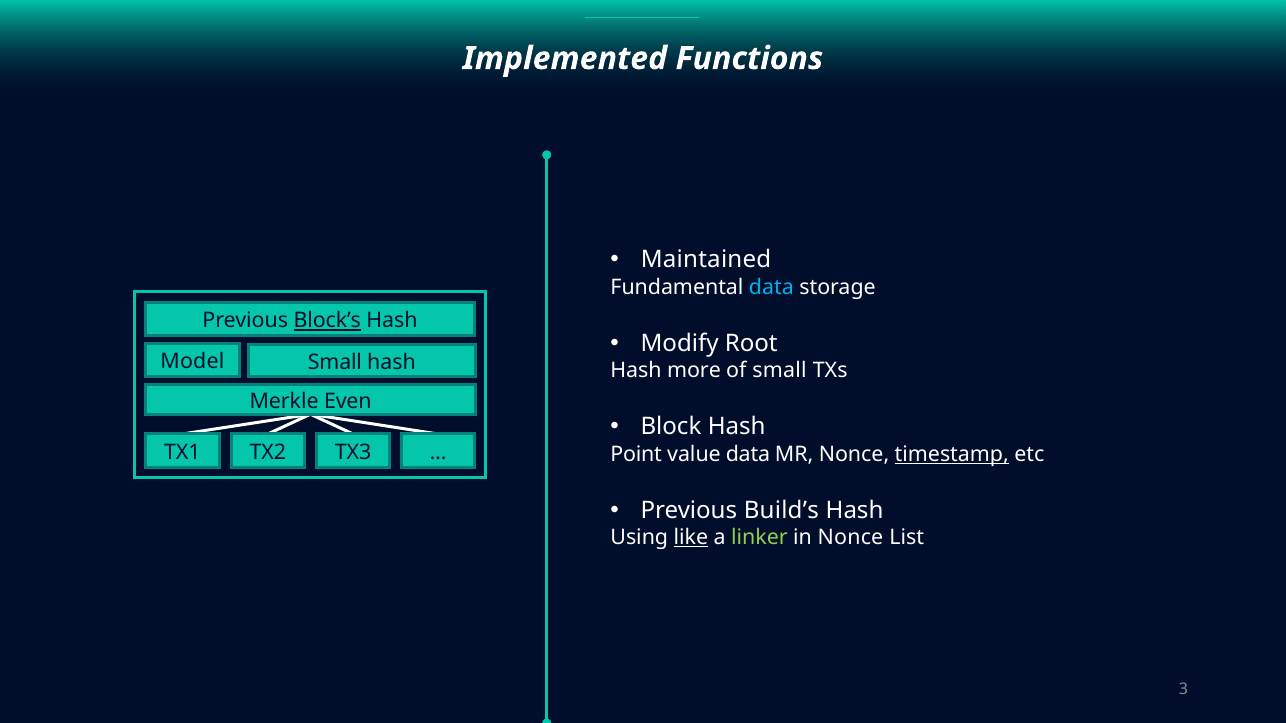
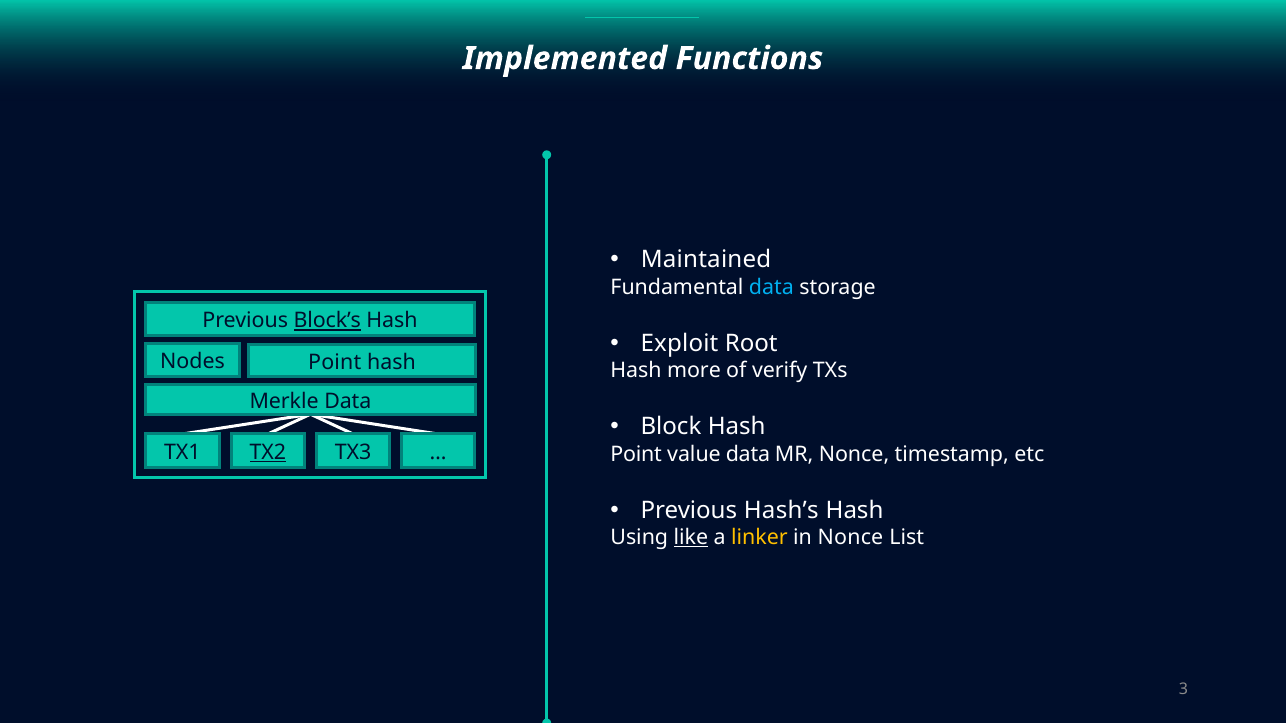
Modify: Modify -> Exploit (680, 344)
Model: Model -> Nodes (193, 362)
Small: Small -> Point (335, 362)
of small: small -> verify (780, 371)
Merkle Even: Even -> Data (348, 401)
TX2 underline: none -> present (268, 453)
timestamp underline: present -> none (952, 454)
Build’s: Build’s -> Hash’s (781, 511)
linker colour: light green -> yellow (759, 538)
